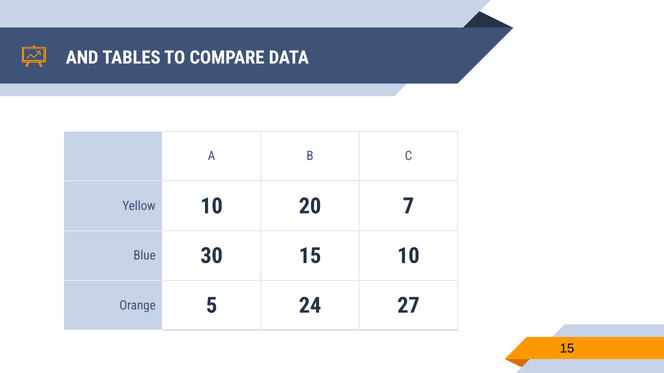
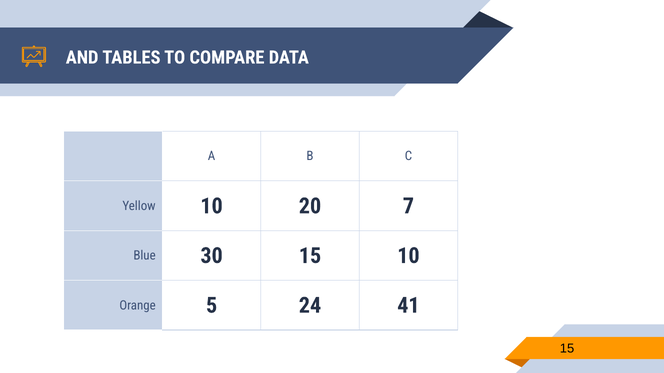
27: 27 -> 41 (408, 306)
